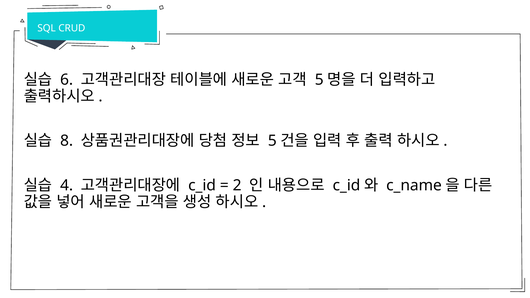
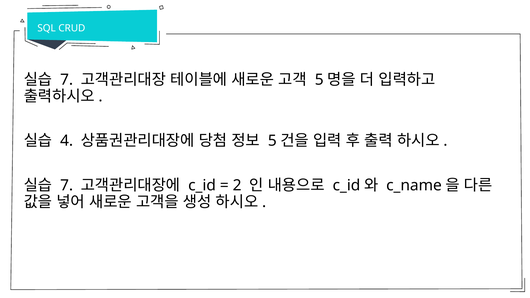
6: 6 -> 7 (67, 80)
8: 8 -> 4 (67, 141)
4: 4 -> 7 (67, 185)
